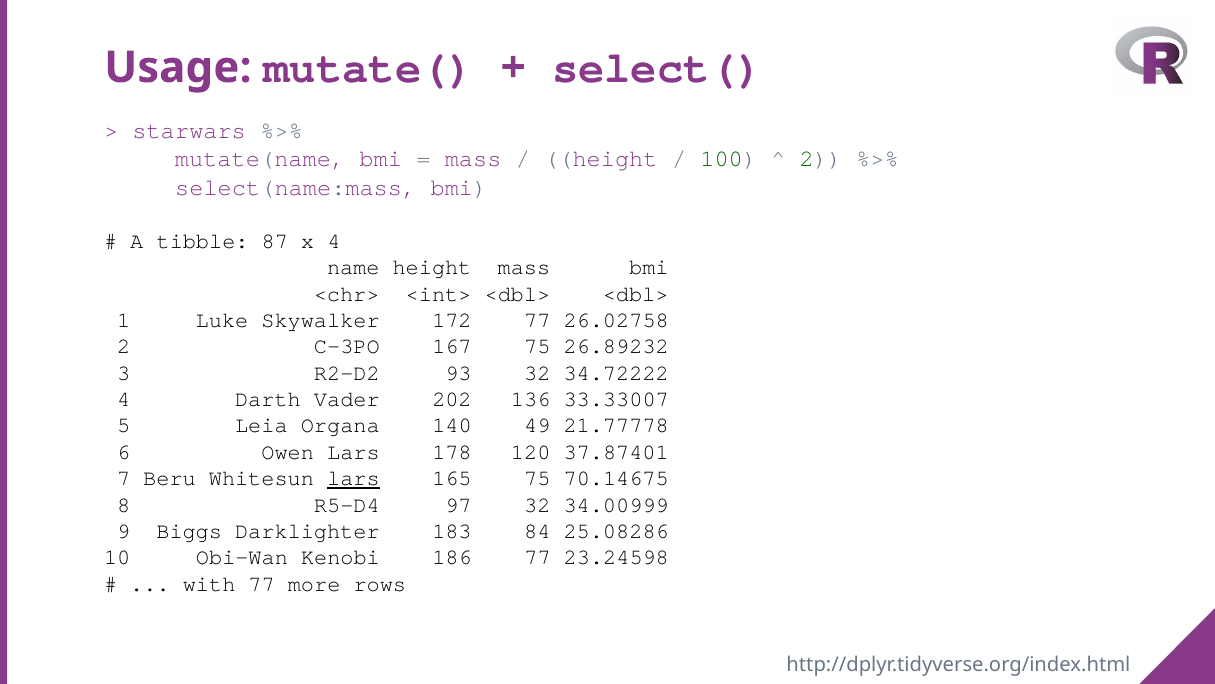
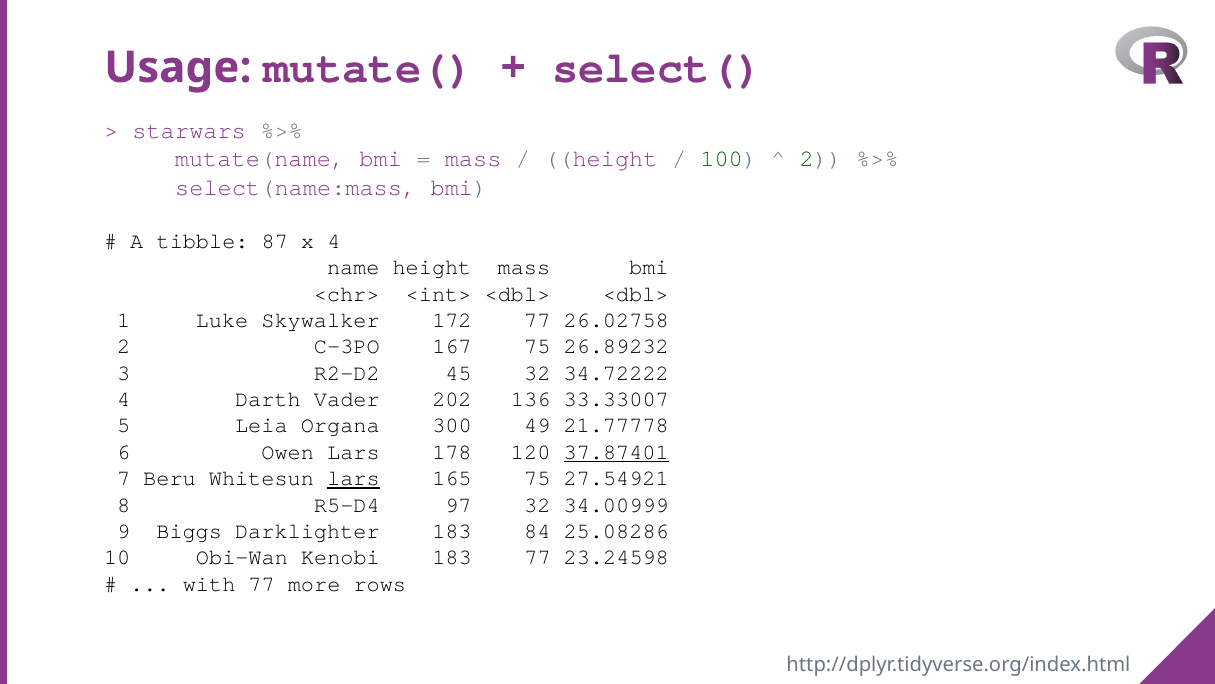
93: 93 -> 45 (458, 373)
140: 140 -> 300 (452, 425)
37.87401 underline: none -> present (616, 452)
70.14675: 70.14675 -> 27.54921 (616, 478)
Kenobi 186: 186 -> 183 (452, 557)
